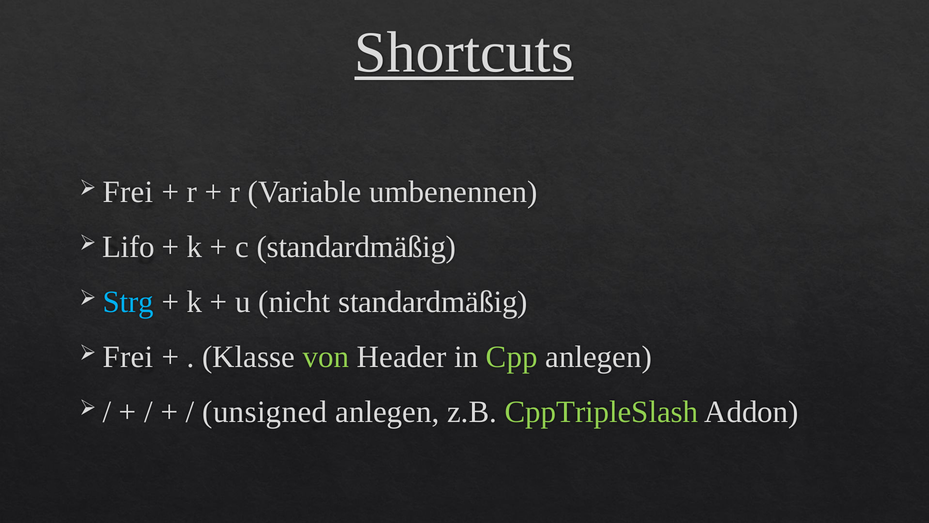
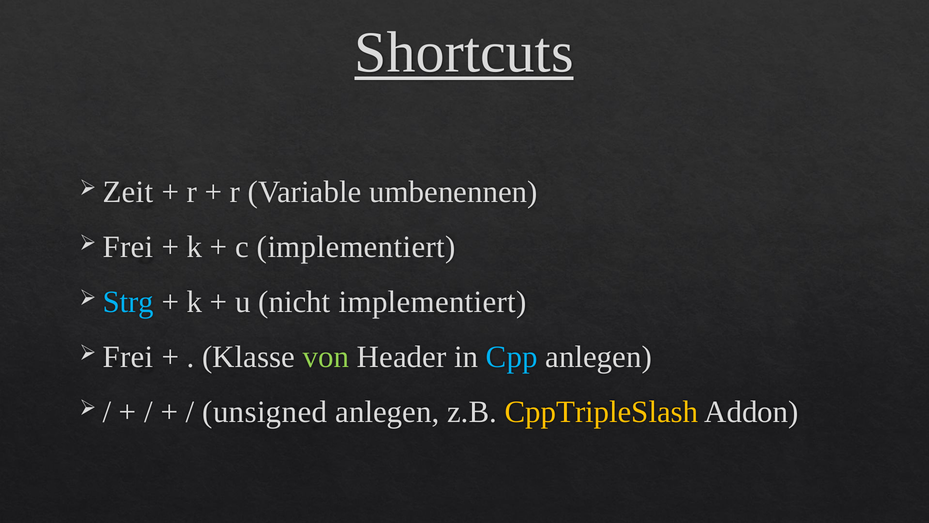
Frei: Frei -> Zeit (128, 192)
Lifo: Lifo -> Frei (128, 247)
c standardmäßig: standardmäßig -> implementiert (356, 247)
nicht standardmäßig: standardmäßig -> implementiert (433, 302)
Cpp colour: light green -> light blue (512, 357)
CppTripleSlash colour: light green -> yellow (601, 412)
